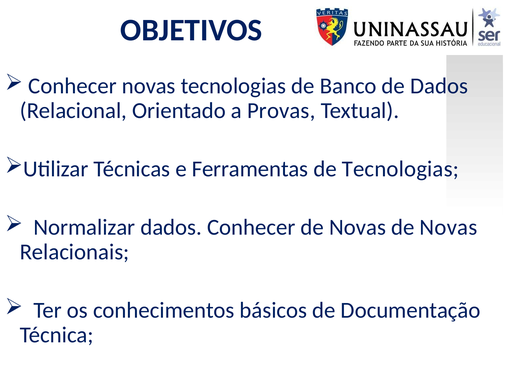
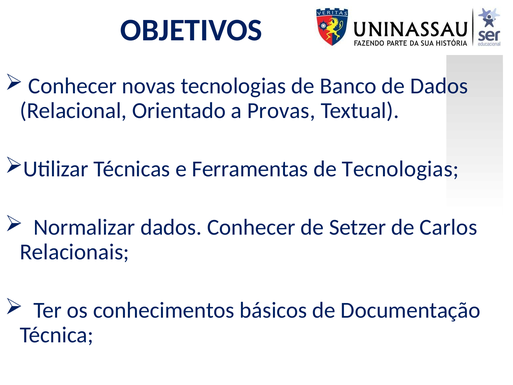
Conhecer de Novas: Novas -> Setzer (358, 227)
Novas: Novas -> Carlos (448, 227)
